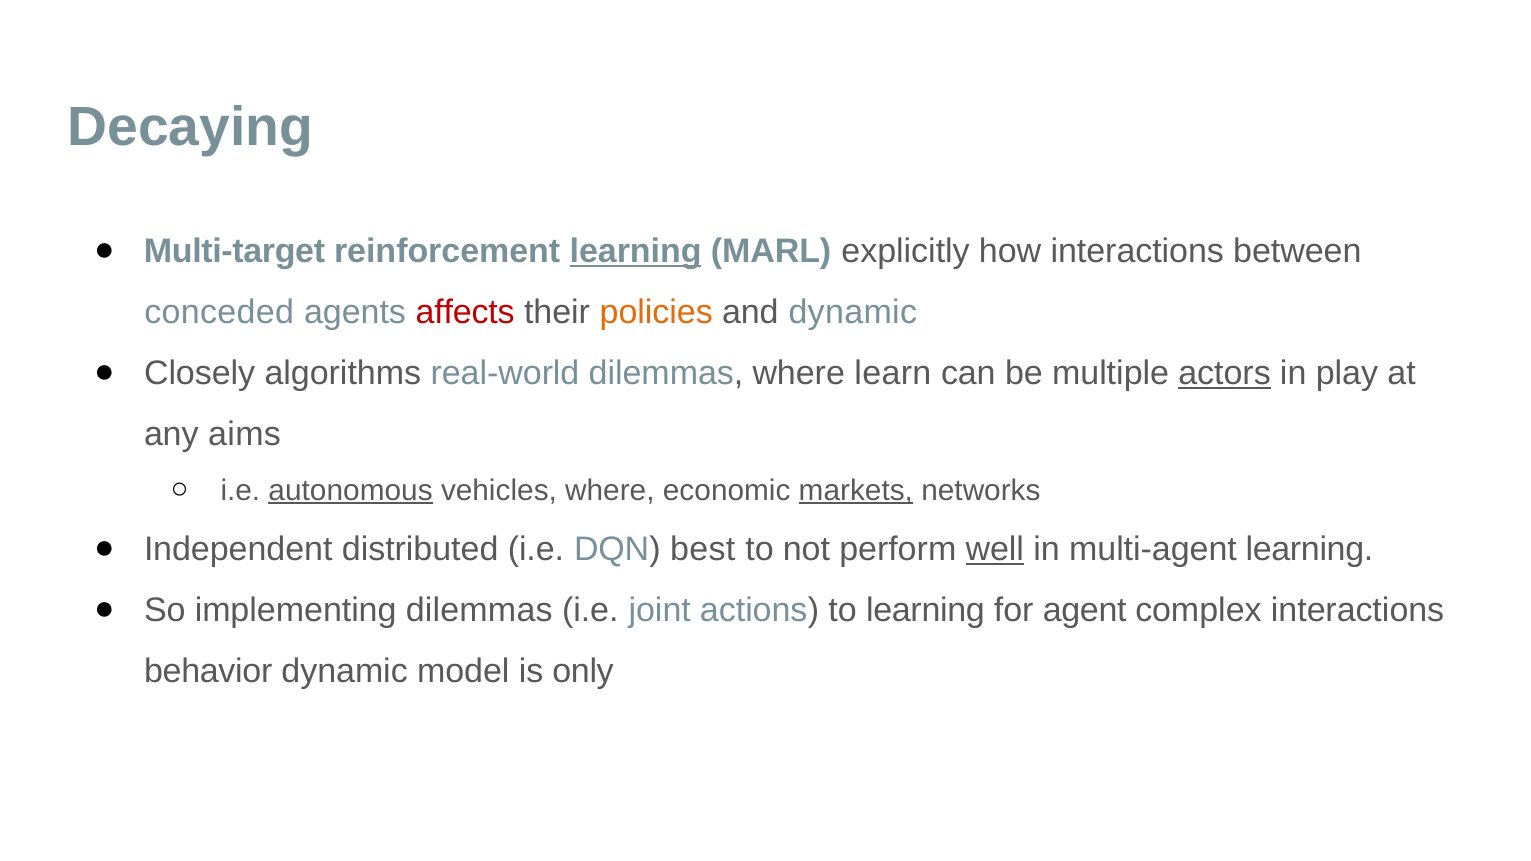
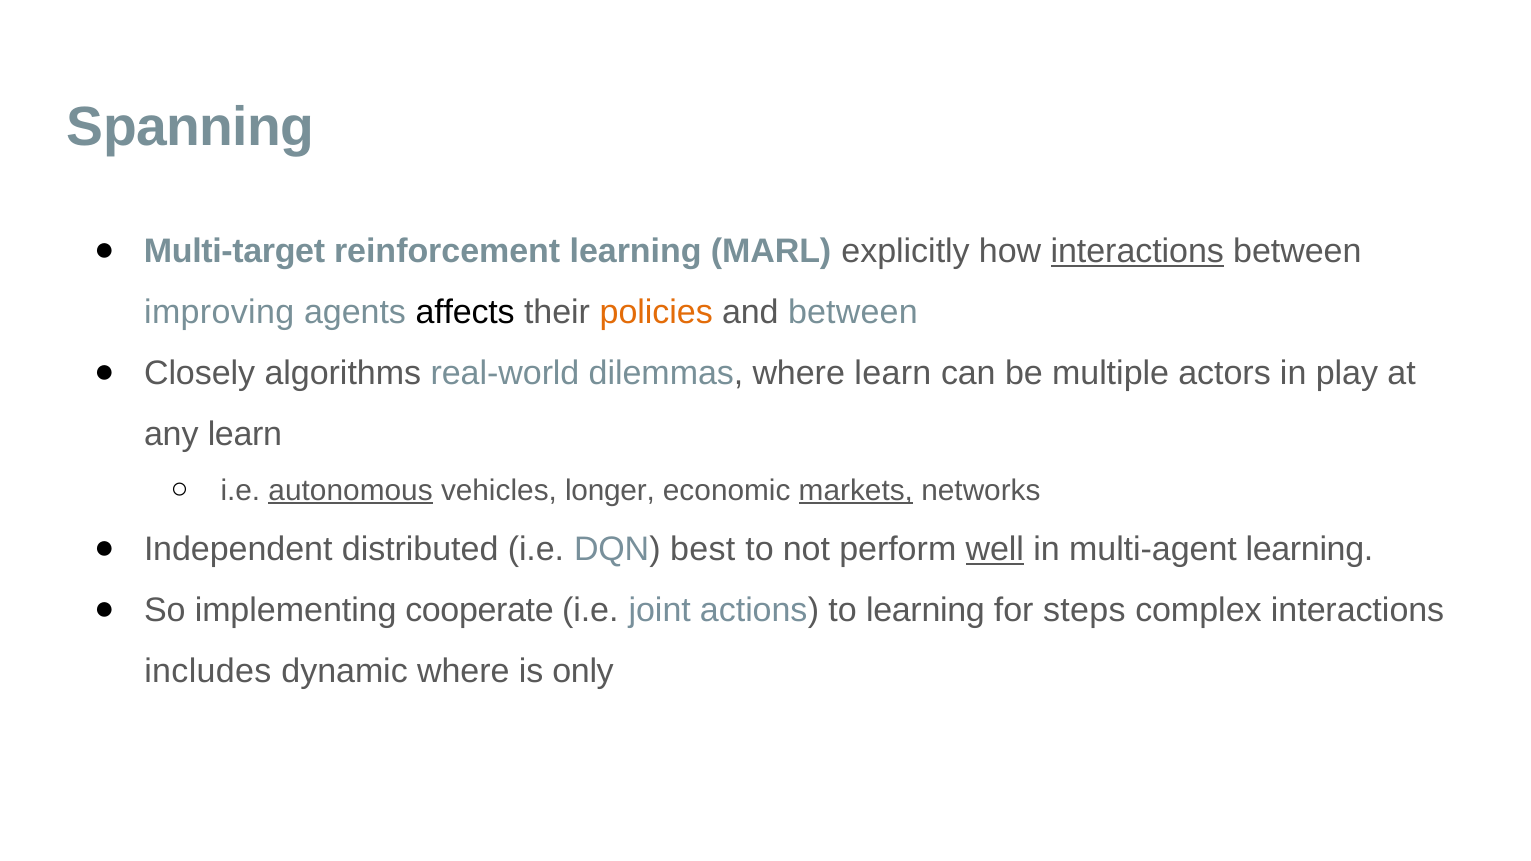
Decaying: Decaying -> Spanning (191, 127)
learning underline: present -> none (636, 251)
interactions underline: none -> present (1137, 251)
conceded: conceded -> improving (219, 312)
affects colour: red -> black (465, 312)
and dynamic: dynamic -> between (853, 312)
actors underline: present -> none (1225, 374)
any aims: aims -> learn (245, 435)
vehicles where: where -> longer (610, 491)
implementing dilemmas: dilemmas -> cooperate (479, 611)
agent: agent -> steps (1084, 611)
behavior: behavior -> includes (208, 672)
dynamic model: model -> where (463, 672)
